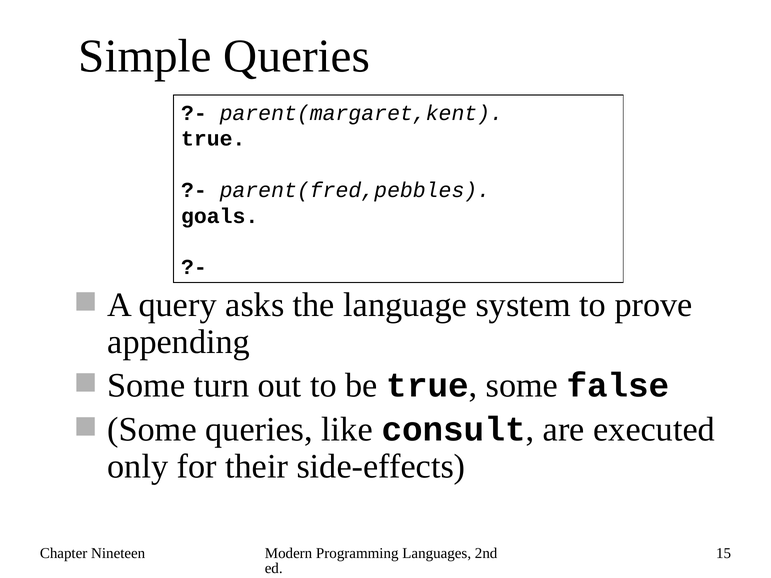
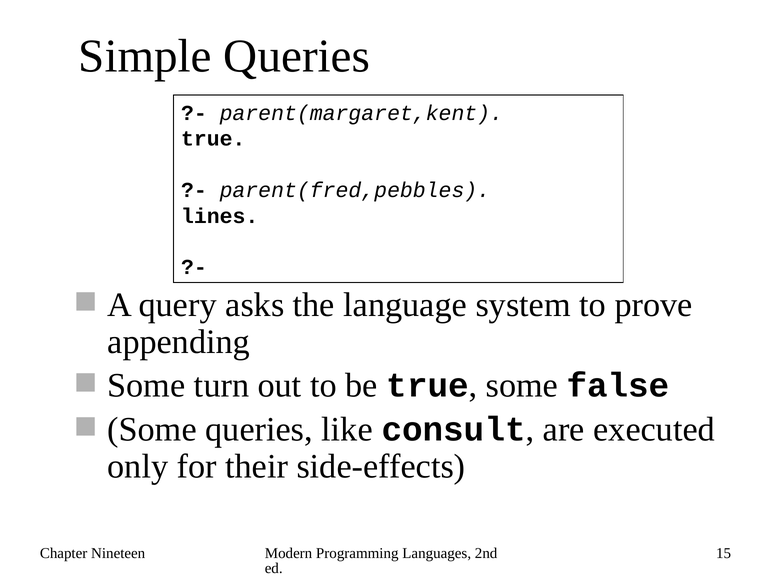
goals: goals -> lines (220, 216)
